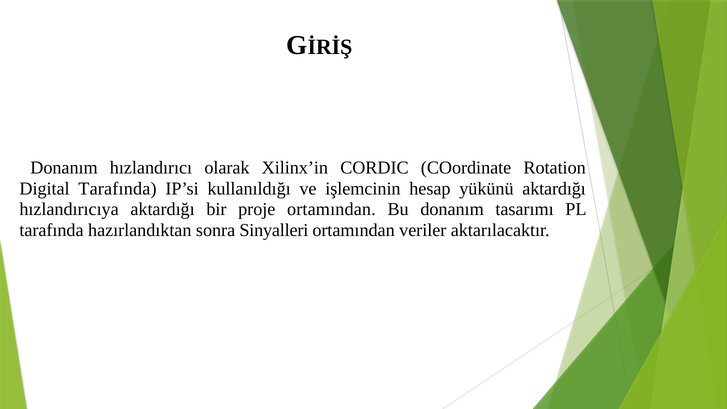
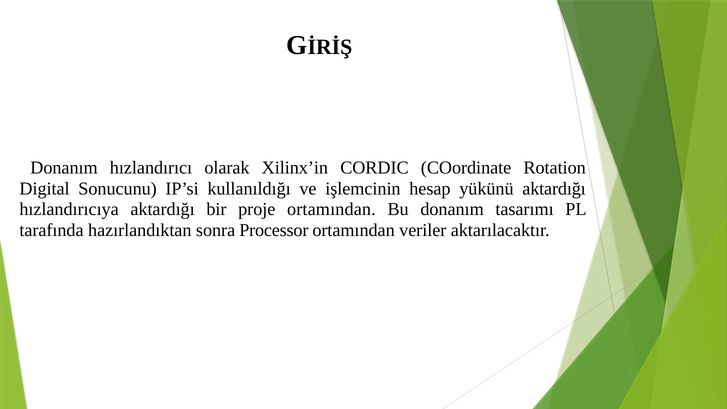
Digital Tarafında: Tarafında -> Sonucunu (118, 189)
Sinyalleri: Sinyalleri -> Processor (274, 230)
